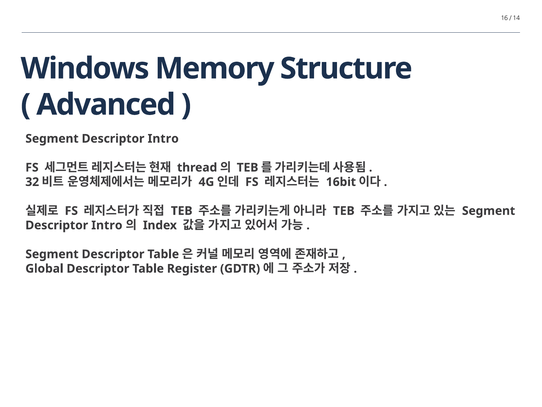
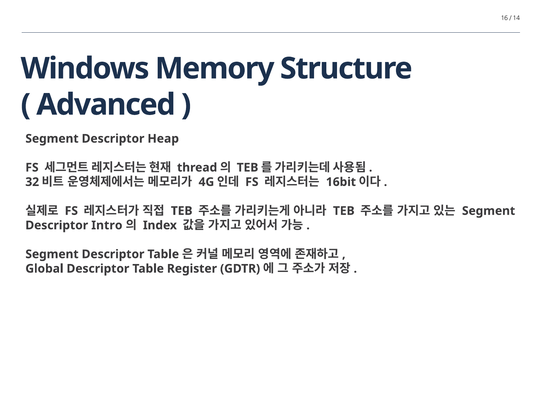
Intro: Intro -> Heap (163, 138)
